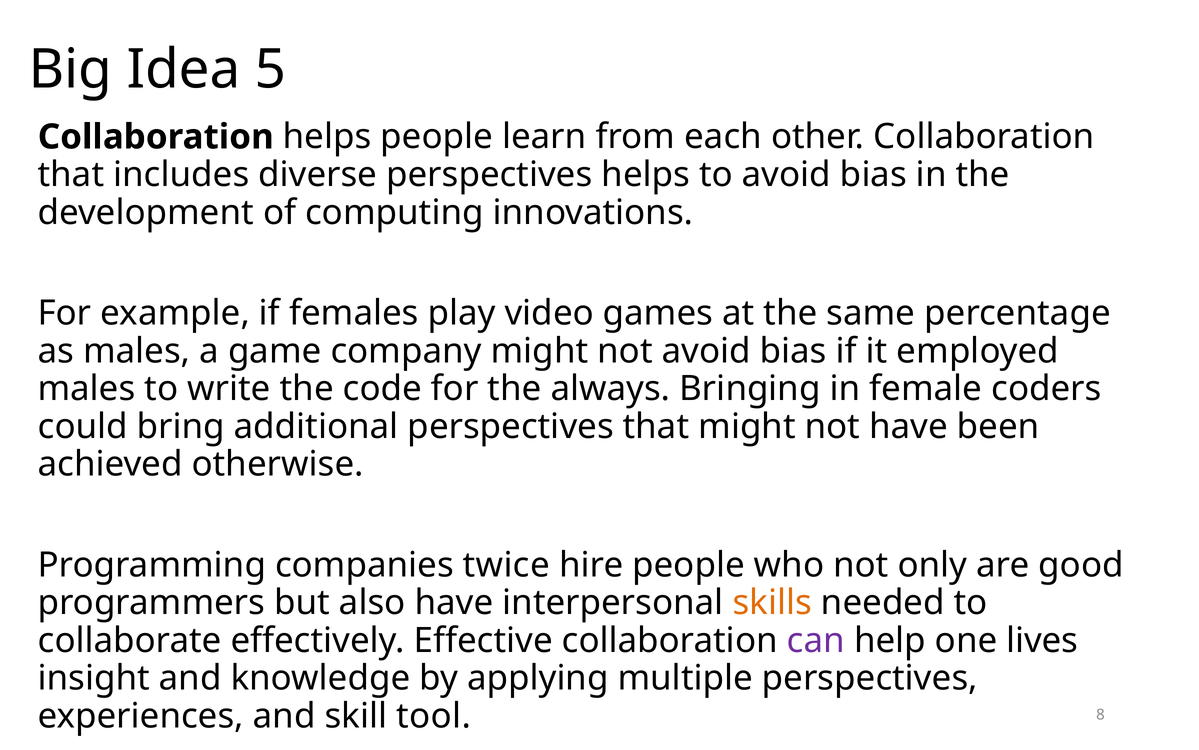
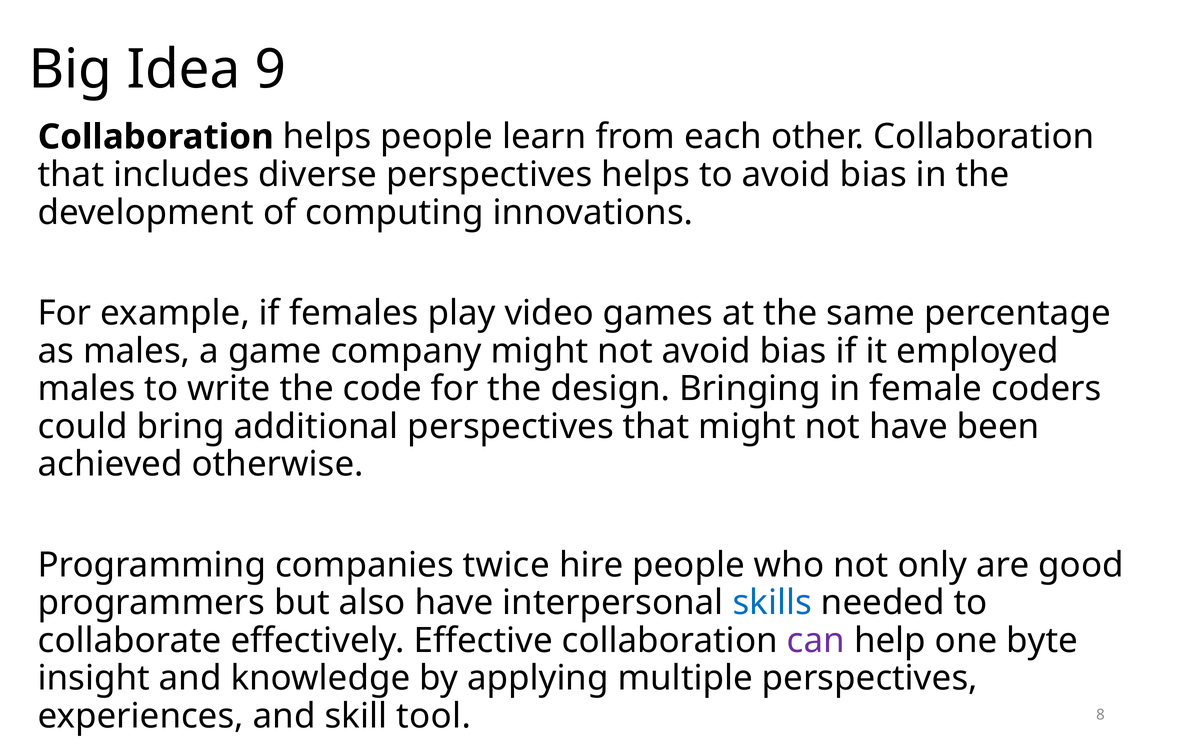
5: 5 -> 9 (271, 69)
always: always -> design (610, 388)
skills colour: orange -> blue (772, 602)
lives: lives -> byte (1042, 640)
